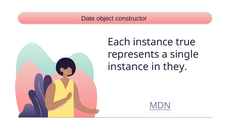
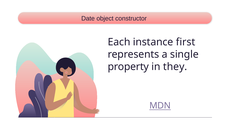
true: true -> first (186, 42)
instance: instance -> property (128, 66)
